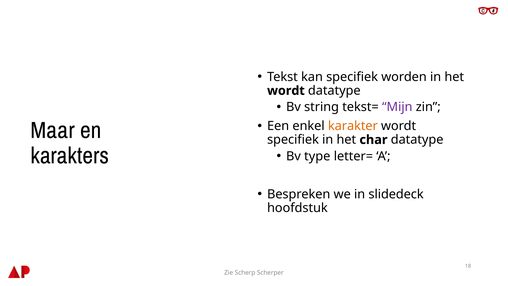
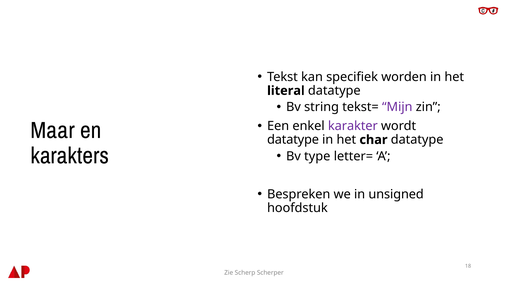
wordt: wordt -> literal (286, 91)
karakter colour: orange -> purple (353, 126)
specifiek: specifiek -> datatype (293, 140)
slidedeck: slidedeck -> unsigned (396, 194)
